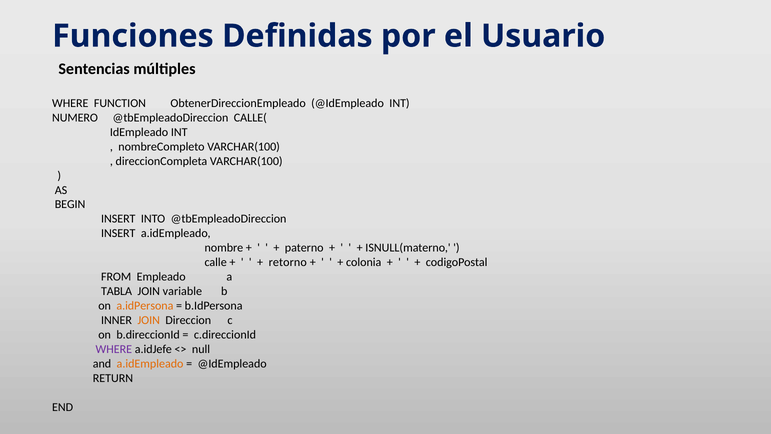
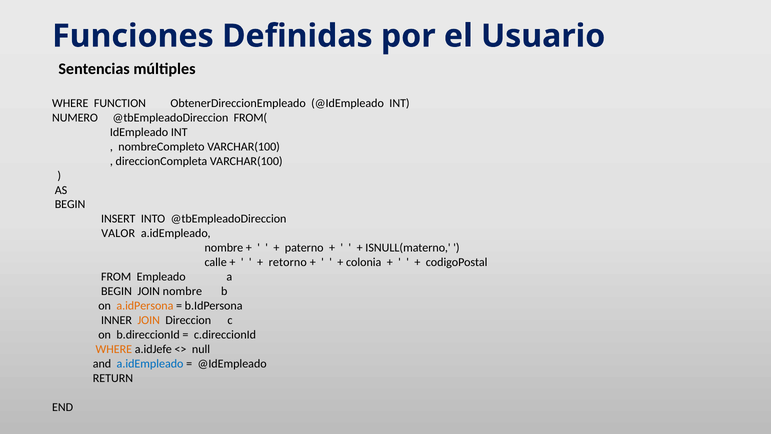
CALLE(: CALLE( -> FROM( (250, 118)
INSERT: INSERT -> VALOR (118, 233)
TABLA: TABLA -> BEGIN (116, 291)
JOIN variable: variable -> nombre (182, 291)
WHERE colour: purple -> orange (114, 349)
a.idEmpleado colour: orange -> blue (150, 363)
